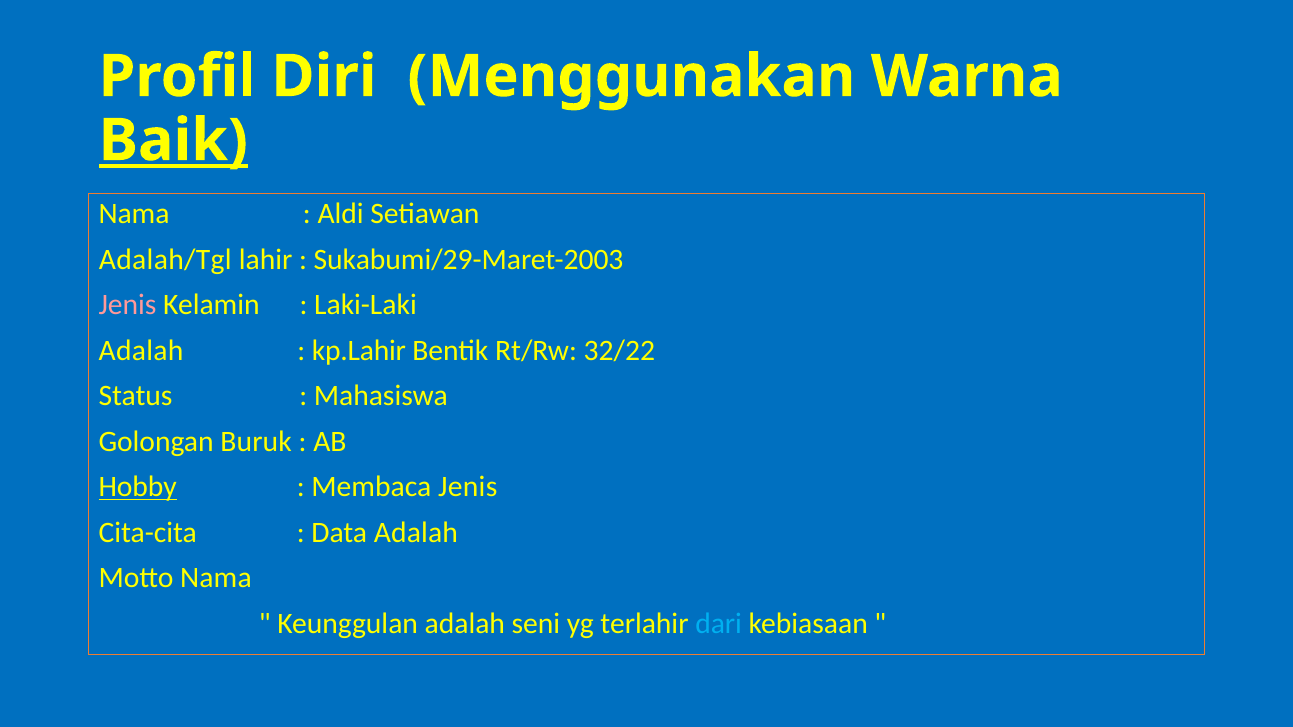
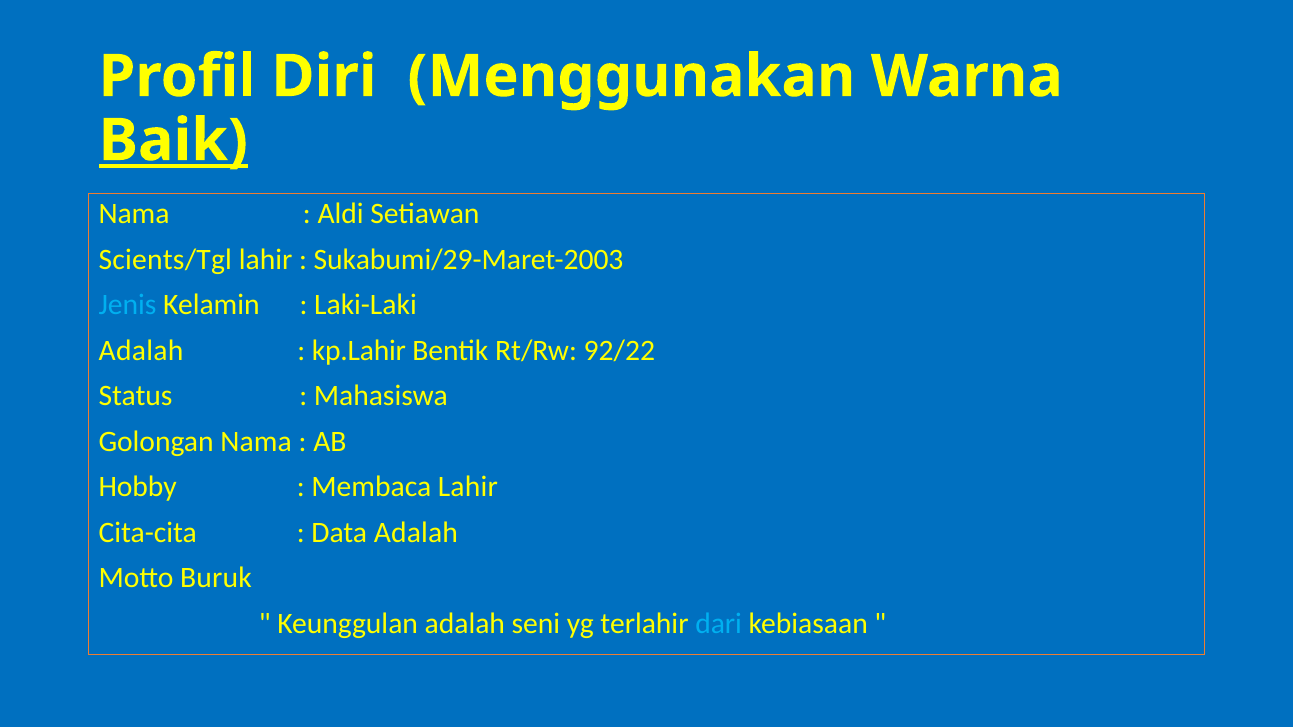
Adalah/Tgl: Adalah/Tgl -> Scients/Tgl (165, 260)
Jenis colour: pink -> light blue (128, 305)
32/22: 32/22 -> 92/22 (619, 351)
Golongan Buruk: Buruk -> Nama (256, 442)
Hobby underline: present -> none (138, 487)
Membaca Jenis: Jenis -> Lahir (468, 487)
Motto Nama: Nama -> Buruk (216, 578)
